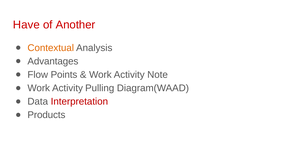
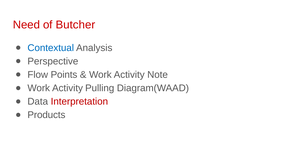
Have: Have -> Need (26, 25)
Another: Another -> Butcher (75, 25)
Contextual colour: orange -> blue (51, 48)
Advantages: Advantages -> Perspective (53, 61)
